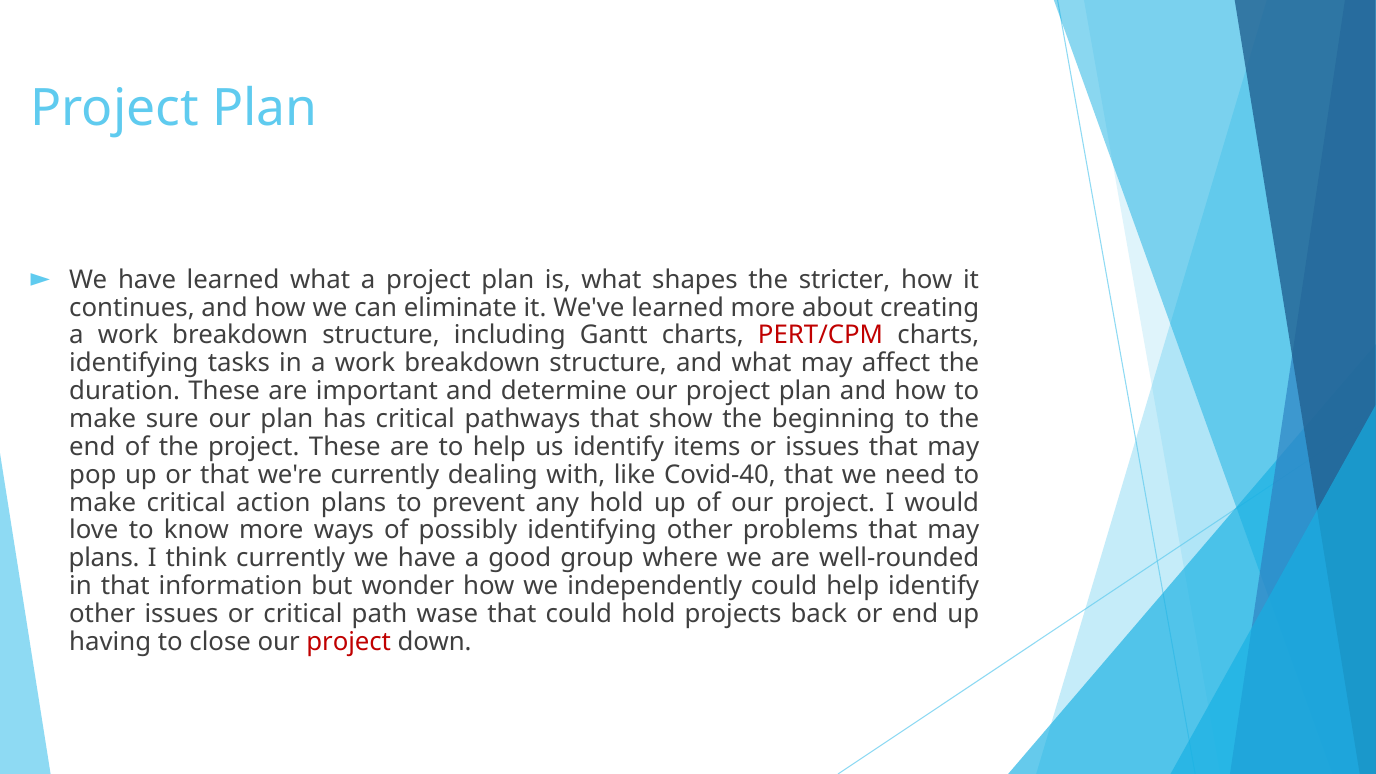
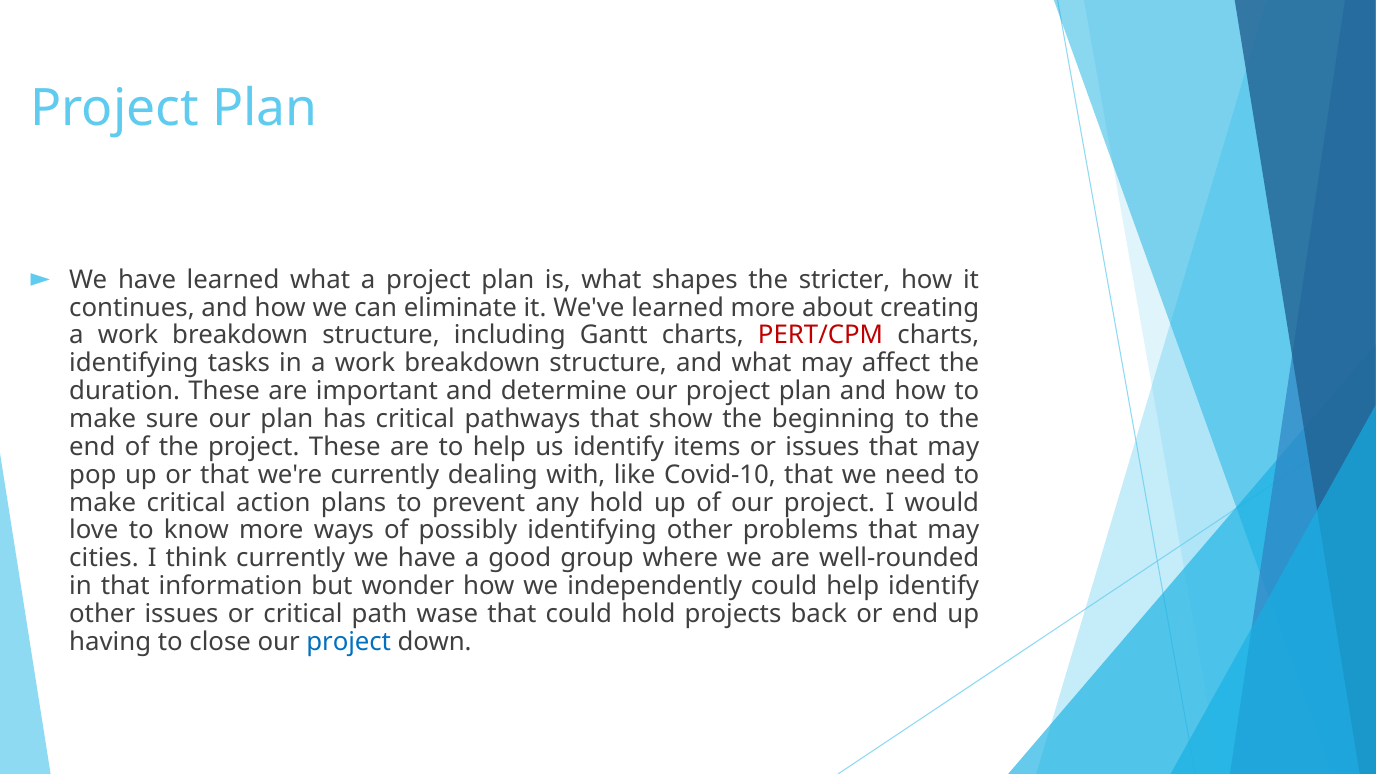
Covid-40: Covid-40 -> Covid-10 (720, 475)
plans: plans -> cities (104, 558)
project colour: red -> blue (349, 642)
